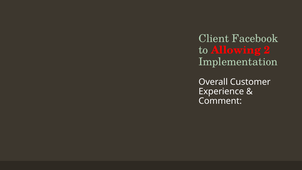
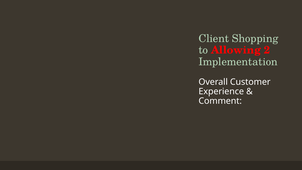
Facebook: Facebook -> Shopping (255, 39)
